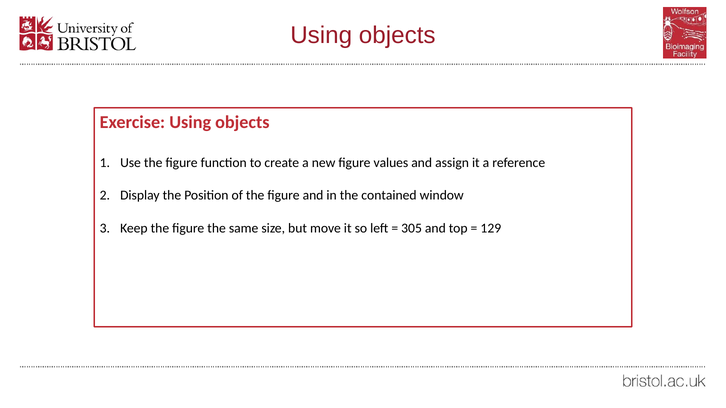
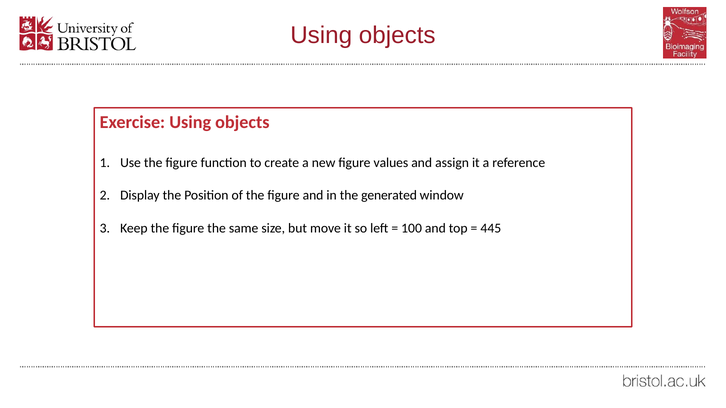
contained: contained -> generated (389, 196)
305: 305 -> 100 (412, 228)
129: 129 -> 445 (491, 228)
